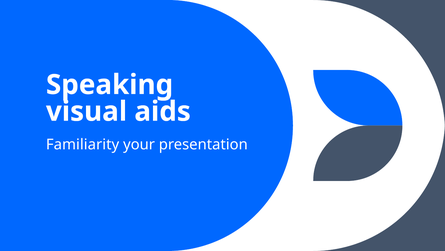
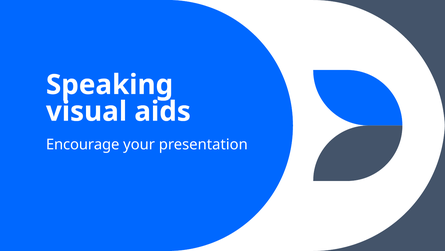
Familiarity: Familiarity -> Encourage (83, 144)
